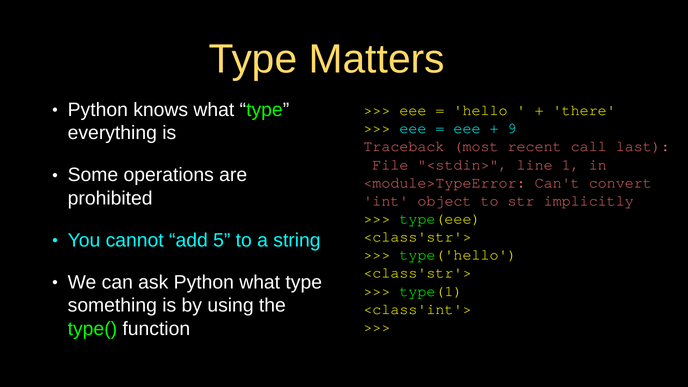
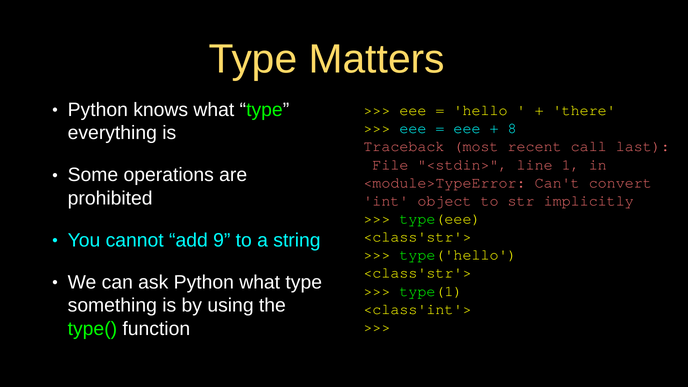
9: 9 -> 8 (512, 128)
5: 5 -> 9 (222, 240)
